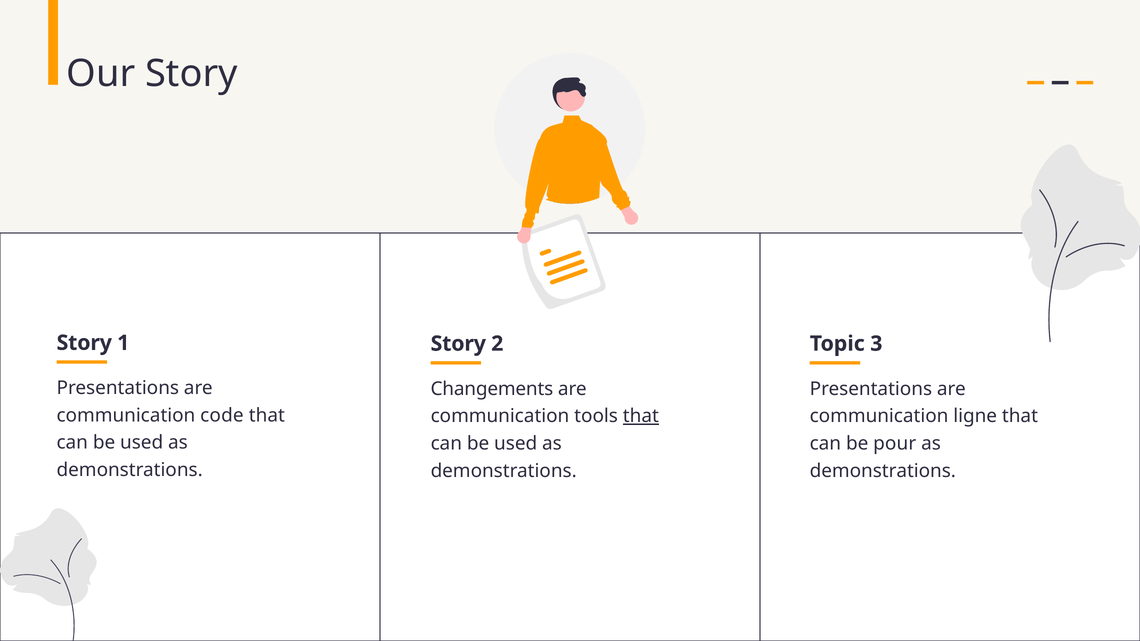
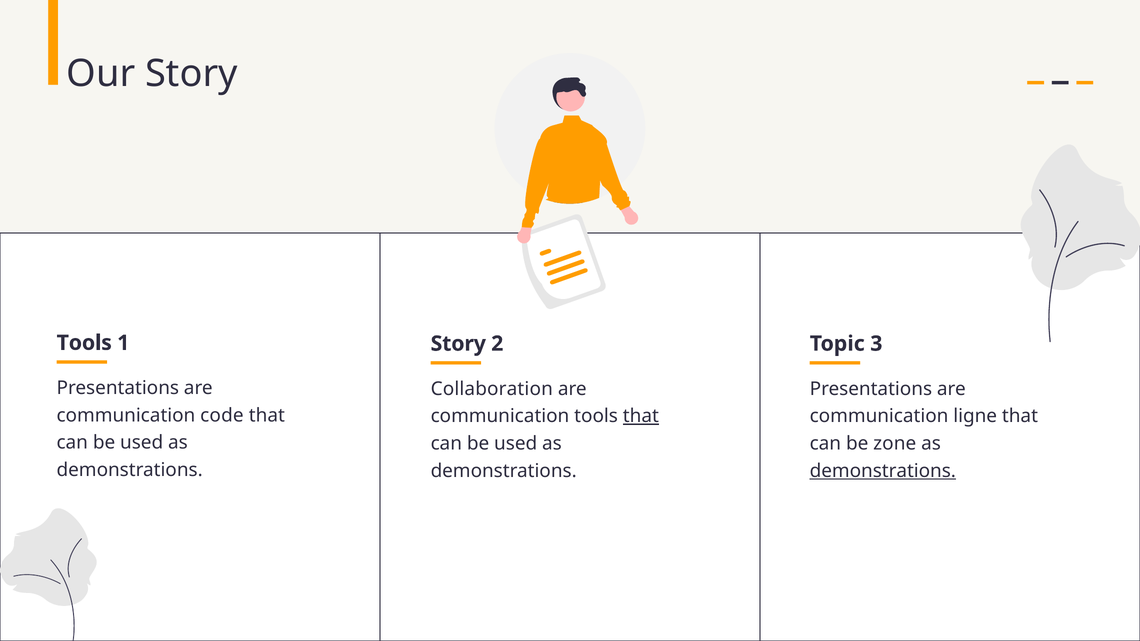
Story: Story -> Tools (84, 343)
Changements: Changements -> Collaboration (492, 389)
pour: pour -> zone (895, 444)
demonstrations underline: none -> present (883, 471)
